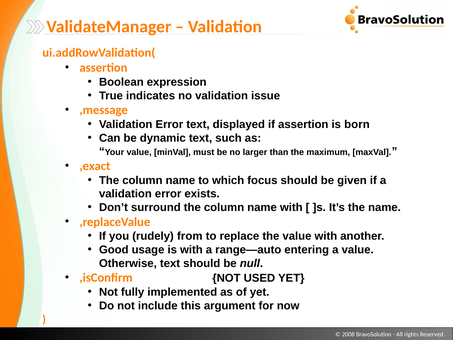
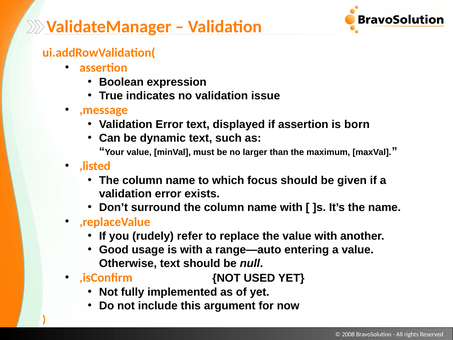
,exact: ,exact -> ,listed (95, 166)
from: from -> refer (190, 236)
